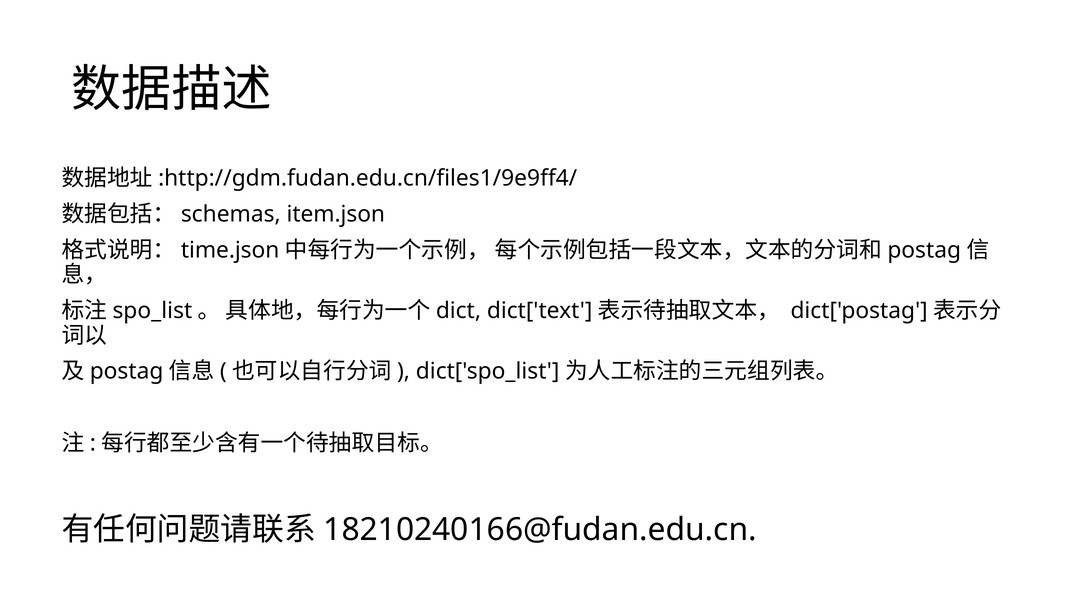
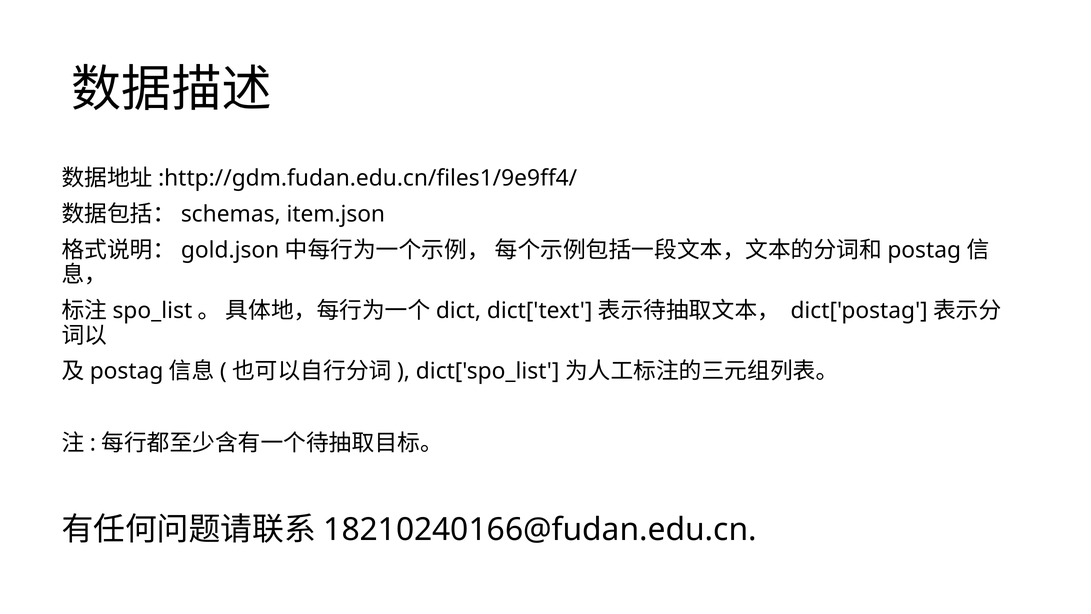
time.json: time.json -> gold.json (230, 250)
